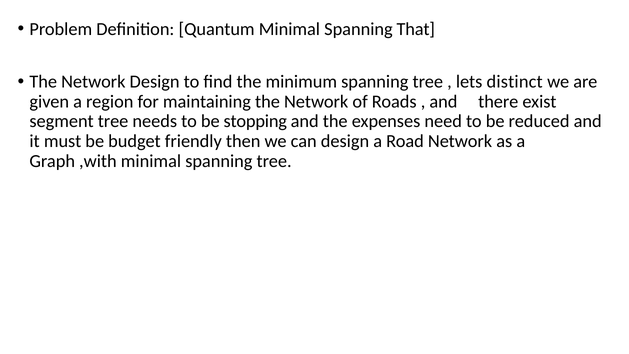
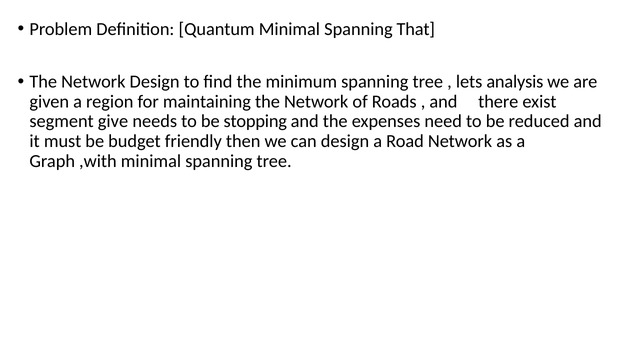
distinct: distinct -> analysis (515, 82)
segment tree: tree -> give (113, 121)
